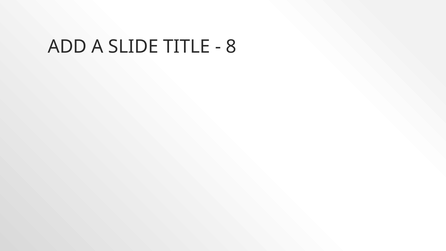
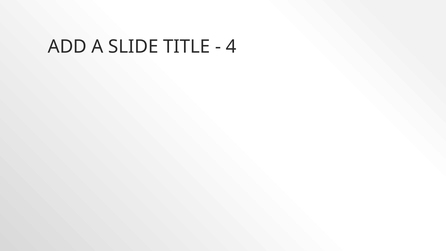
8: 8 -> 4 (231, 47)
